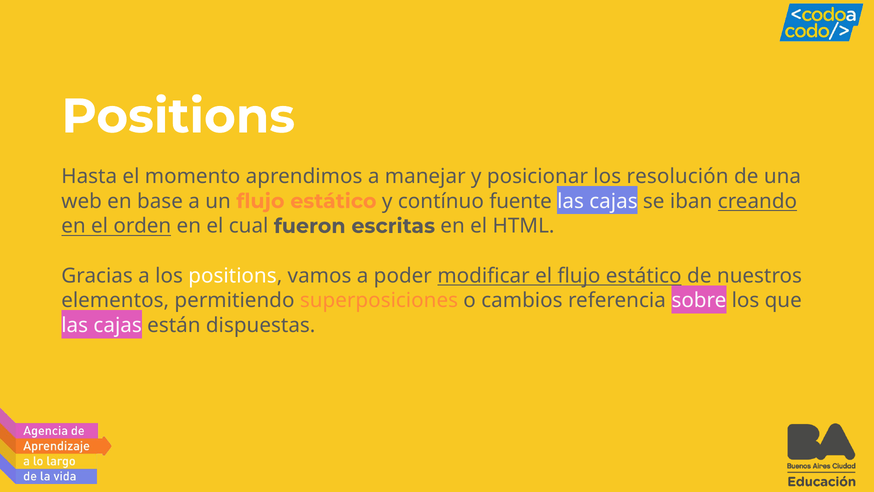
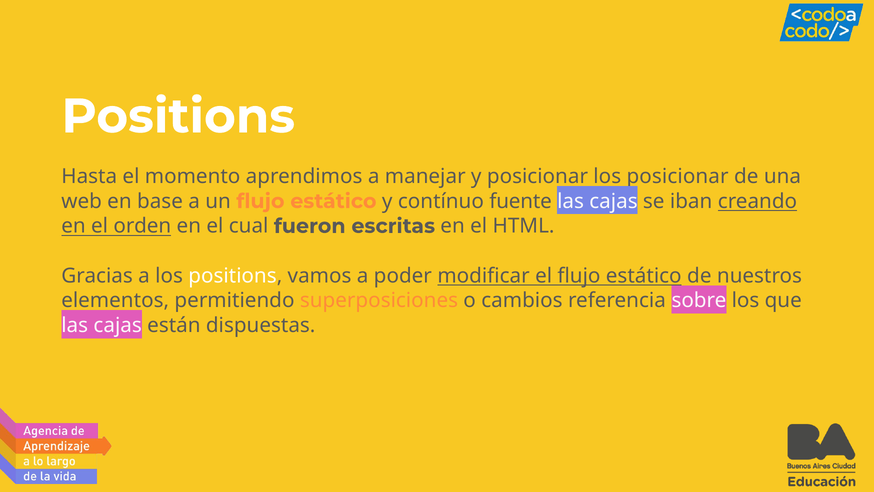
resolución: resolución -> posicionar (678, 176)
